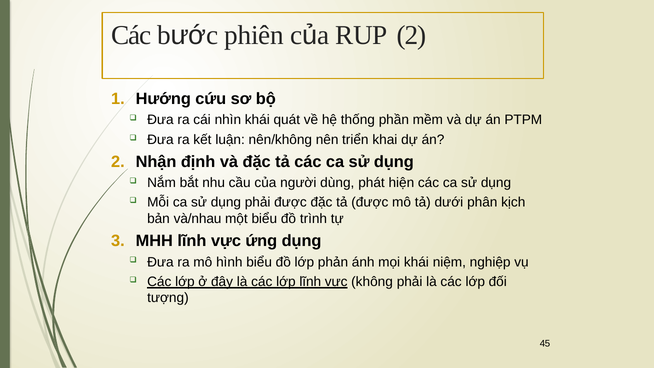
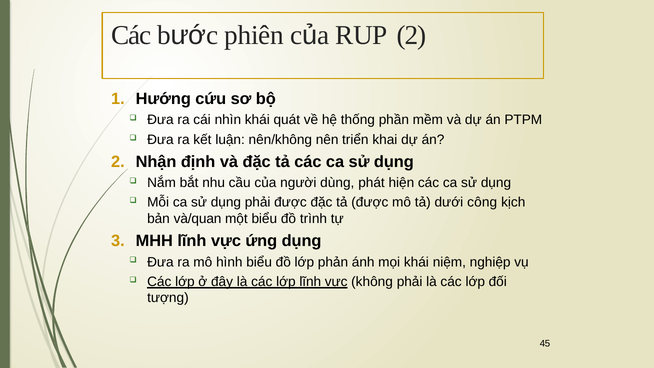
phân: phân -> công (482, 202)
và/nhau: và/nhau -> và/quan (198, 219)
